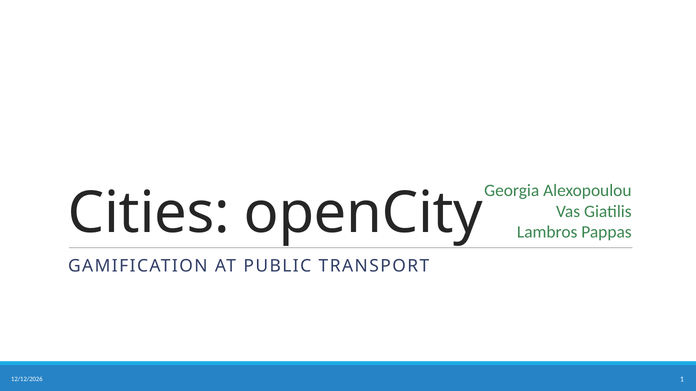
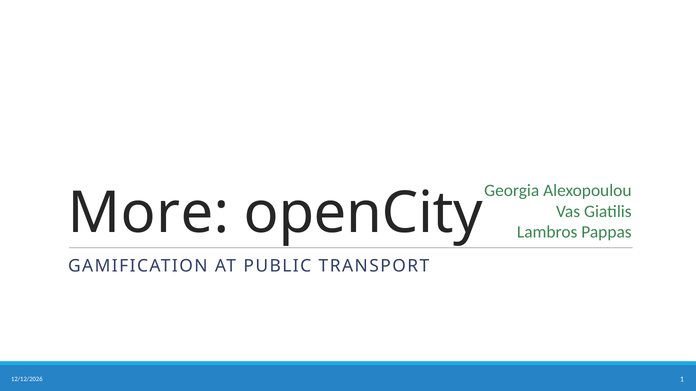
Cities: Cities -> More (149, 213)
